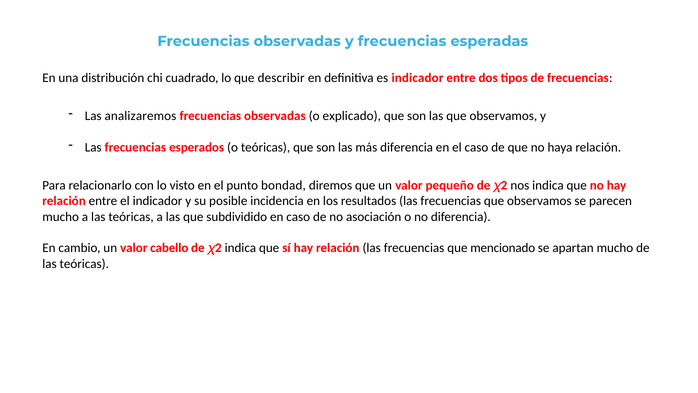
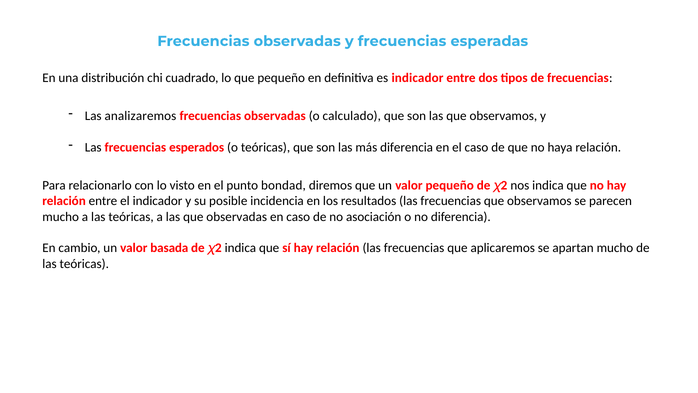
que describir: describir -> pequeño (281, 78)
explicado: explicado -> calculado (352, 116)
que subdividido: subdividido -> observadas (237, 216)
cabello: cabello -> basada (169, 248)
mencionado: mencionado -> aplicaremos (503, 248)
